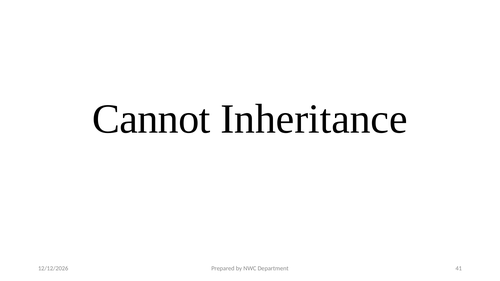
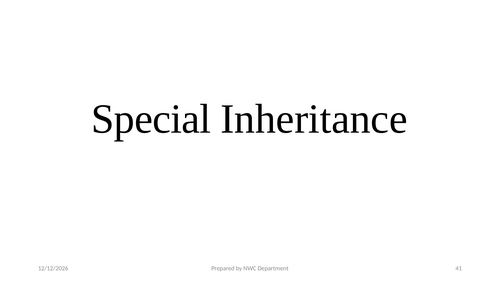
Cannot: Cannot -> Special (151, 119)
